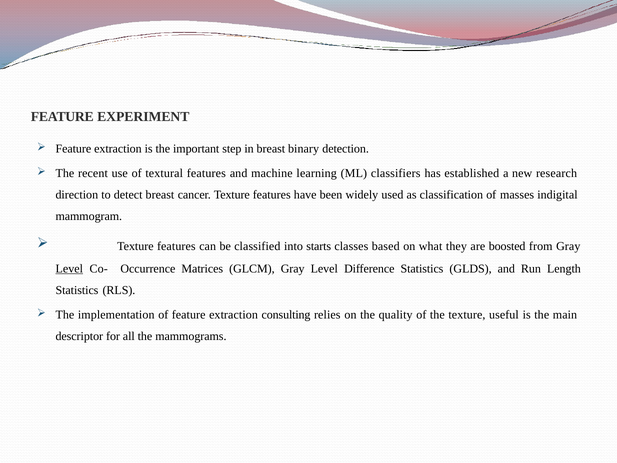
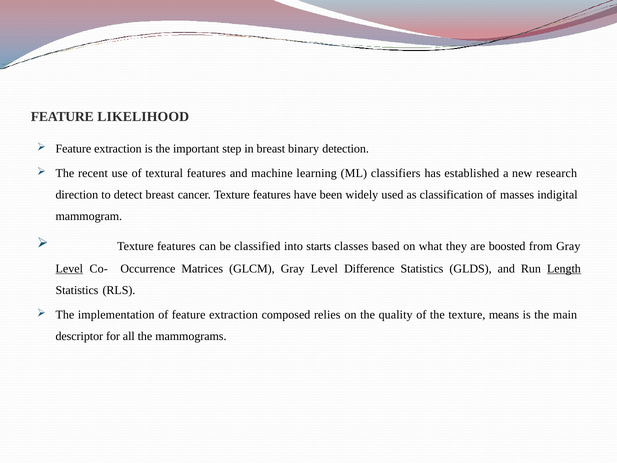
EXPERIMENT: EXPERIMENT -> LIKELIHOOD (143, 117)
Length underline: none -> present (564, 269)
consulting: consulting -> composed (286, 315)
useful: useful -> means (504, 315)
